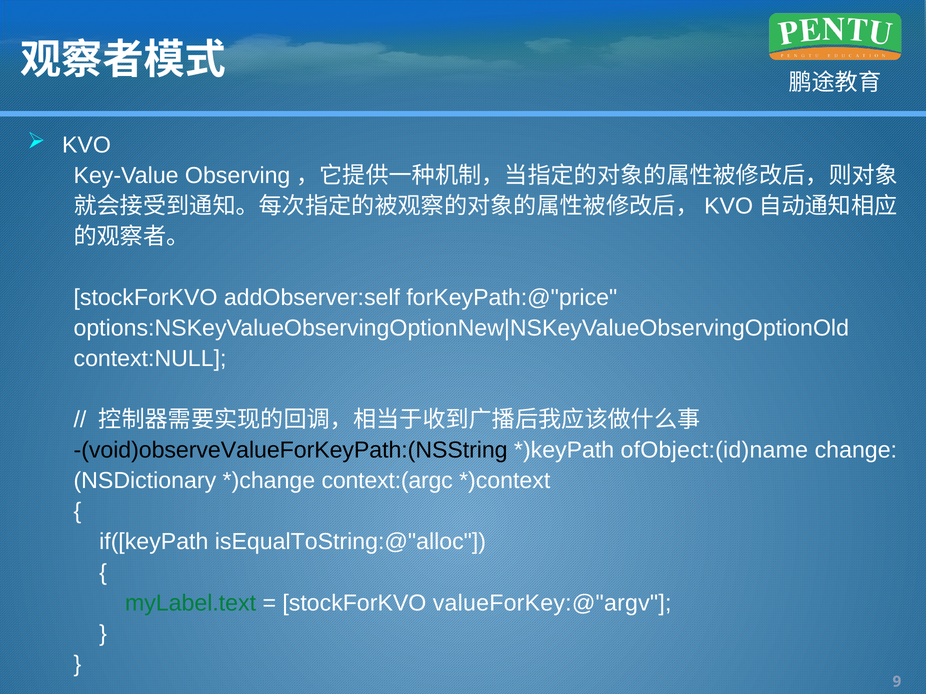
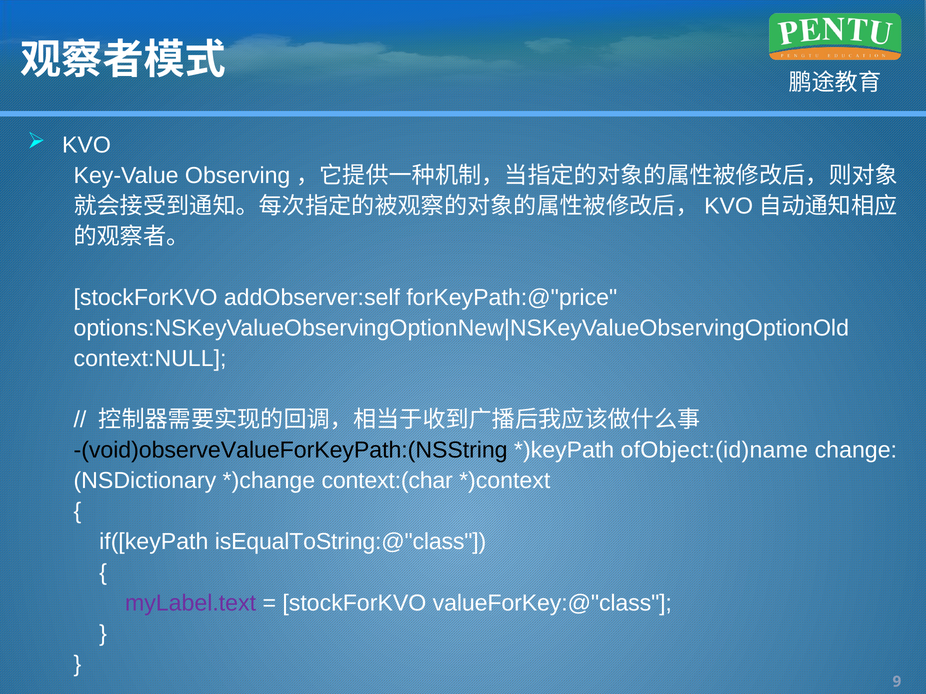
context:(argc: context:(argc -> context:(char (387, 481)
isEqualToString:@"alloc: isEqualToString:@"alloc -> isEqualToString:@"class (351, 542)
myLabel.text colour: green -> purple (191, 603)
valueForKey:@"argv: valueForKey:@"argv -> valueForKey:@"class (552, 603)
